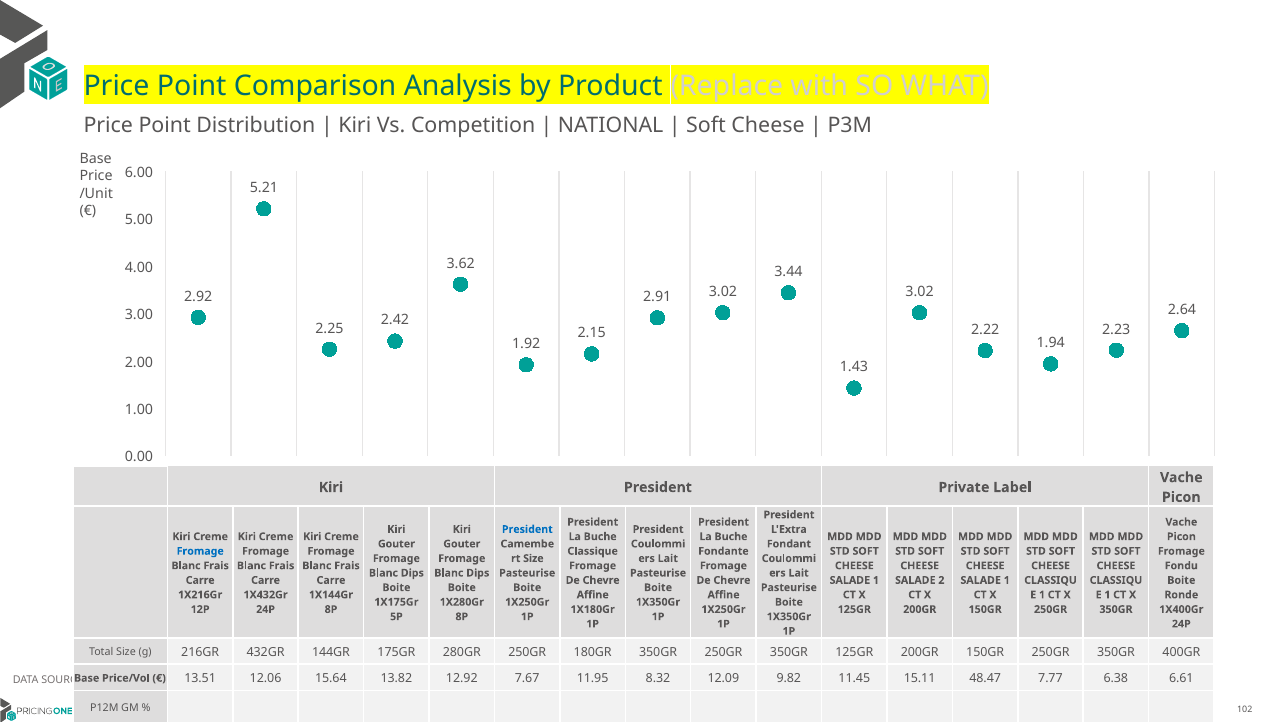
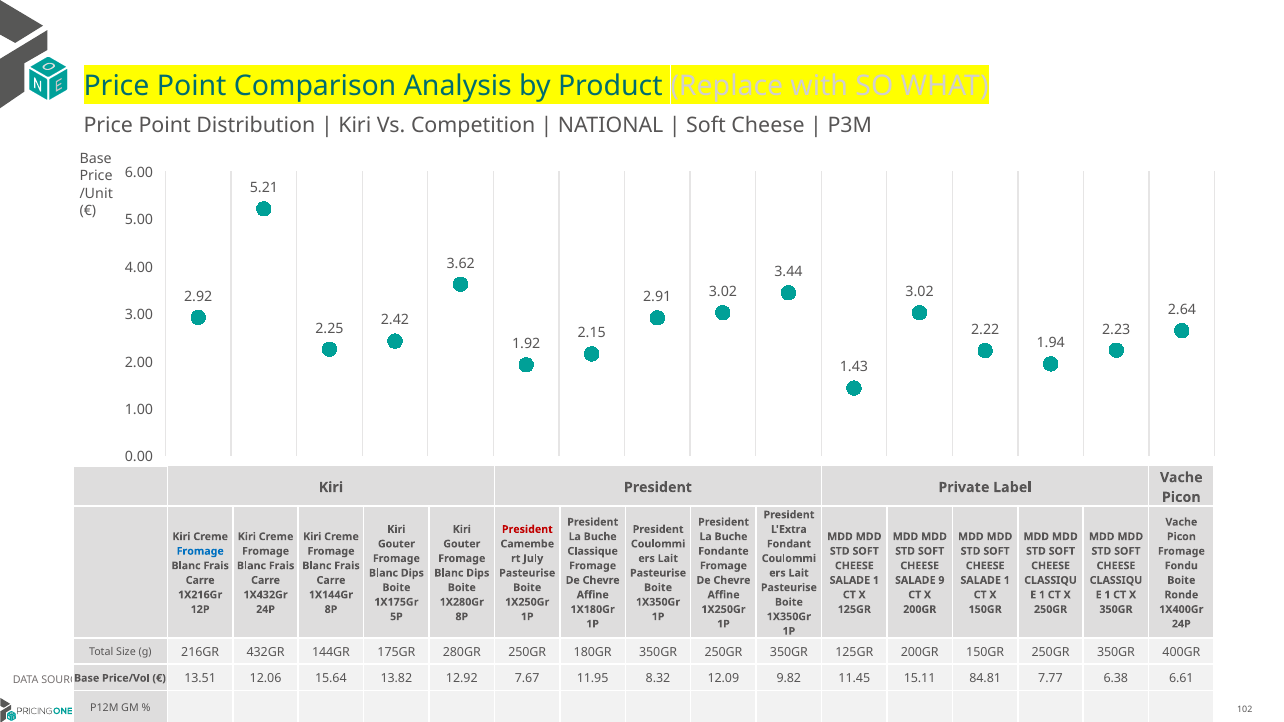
President colour: blue -> red (527, 530)
Size: Size -> July (533, 559)
2: 2 -> 9 (941, 580)
48.47: 48.47 -> 84.81 (985, 679)
